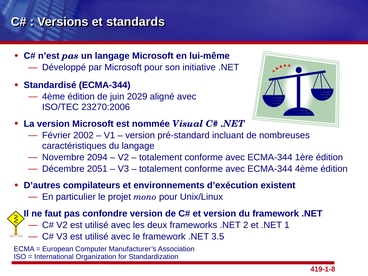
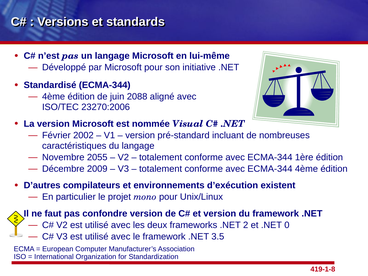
2029: 2029 -> 2088 (137, 97)
2094: 2094 -> 2055 (97, 157)
2051: 2051 -> 2009 (97, 169)
1: 1 -> 0 (287, 225)
